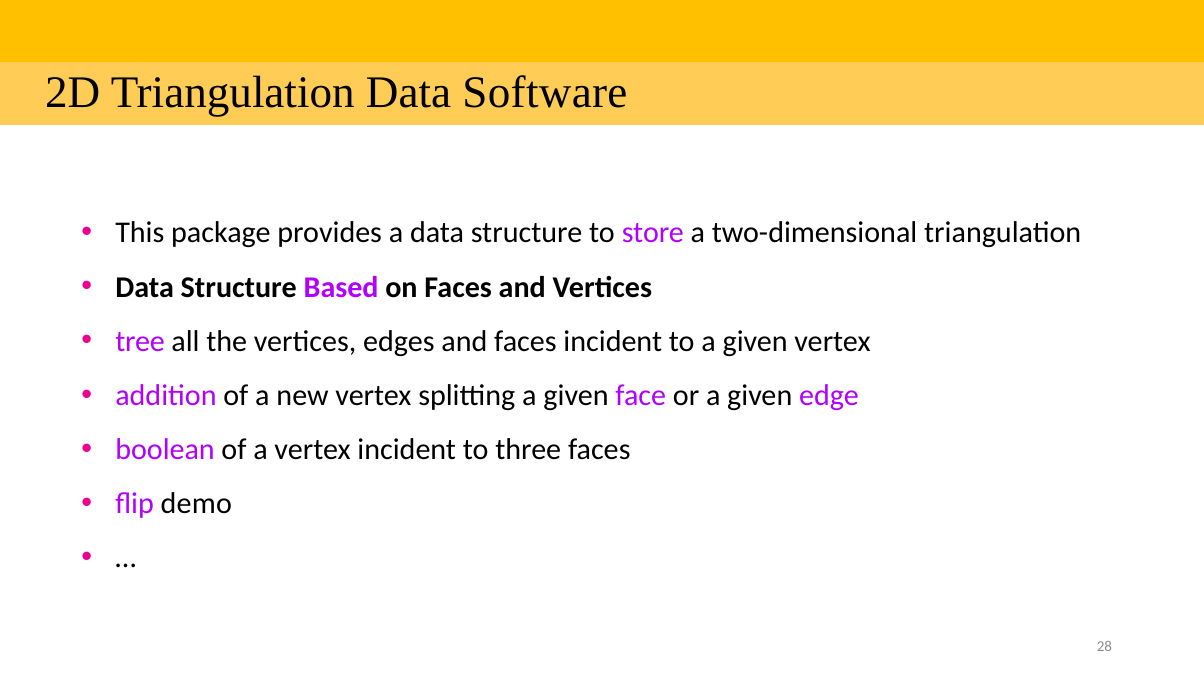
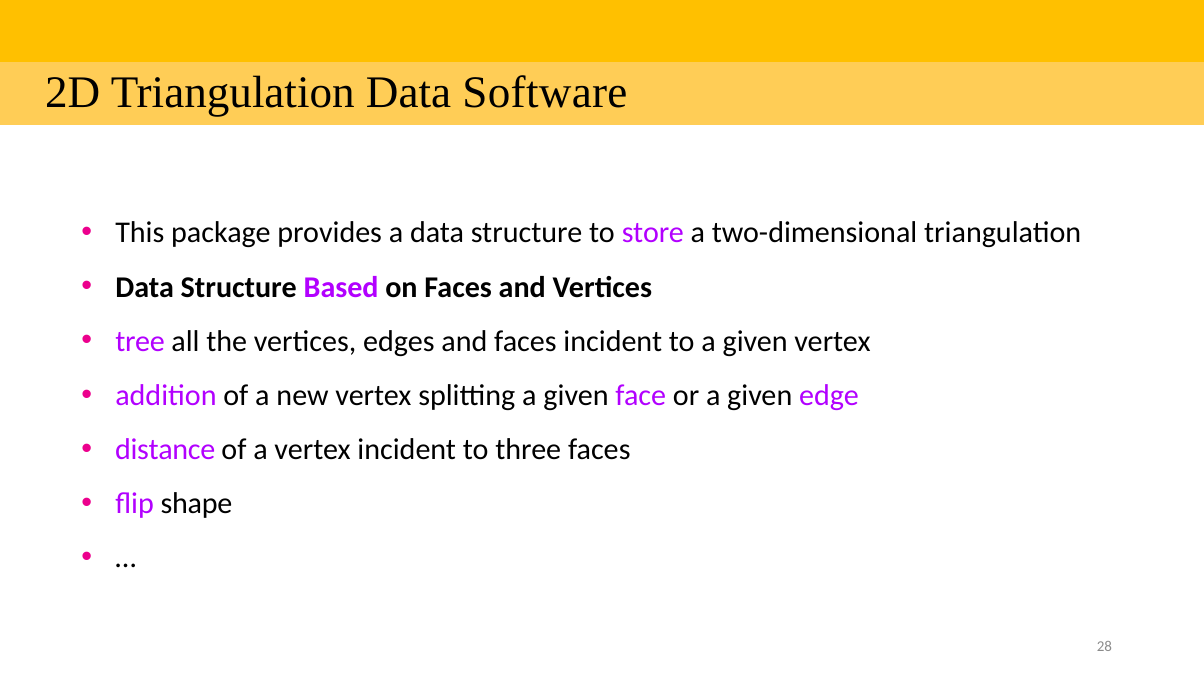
boolean: boolean -> distance (165, 450)
demo: demo -> shape (197, 504)
